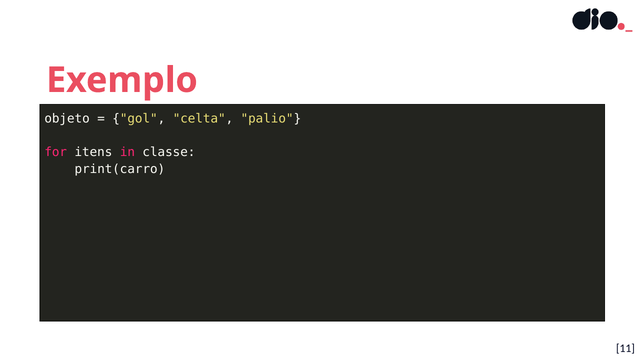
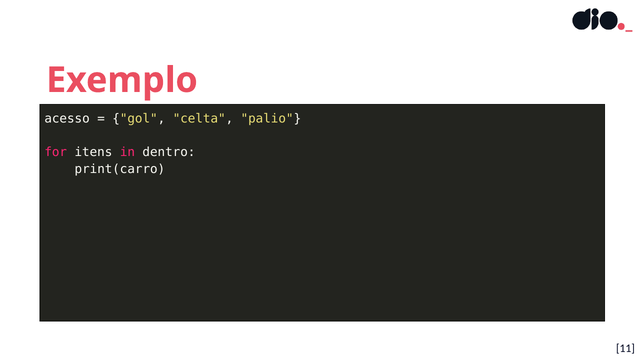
objeto: objeto -> acesso (67, 119)
classe: classe -> dentro (169, 152)
